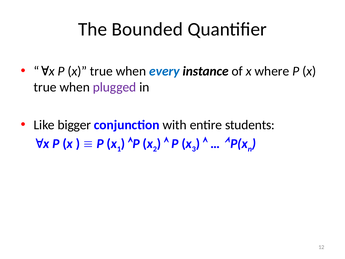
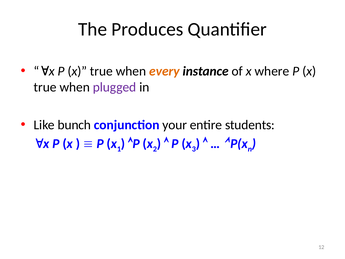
Bounded: Bounded -> Produces (147, 29)
every colour: blue -> orange (164, 71)
bigger: bigger -> bunch (74, 125)
with: with -> your (175, 125)
